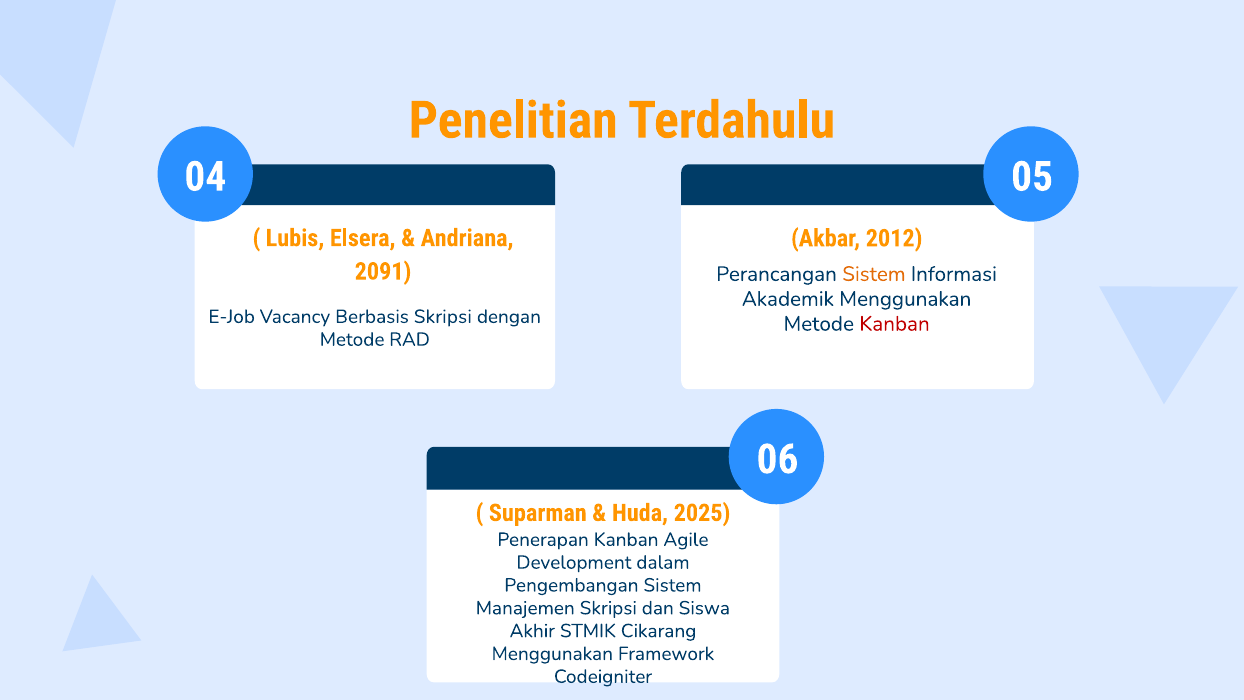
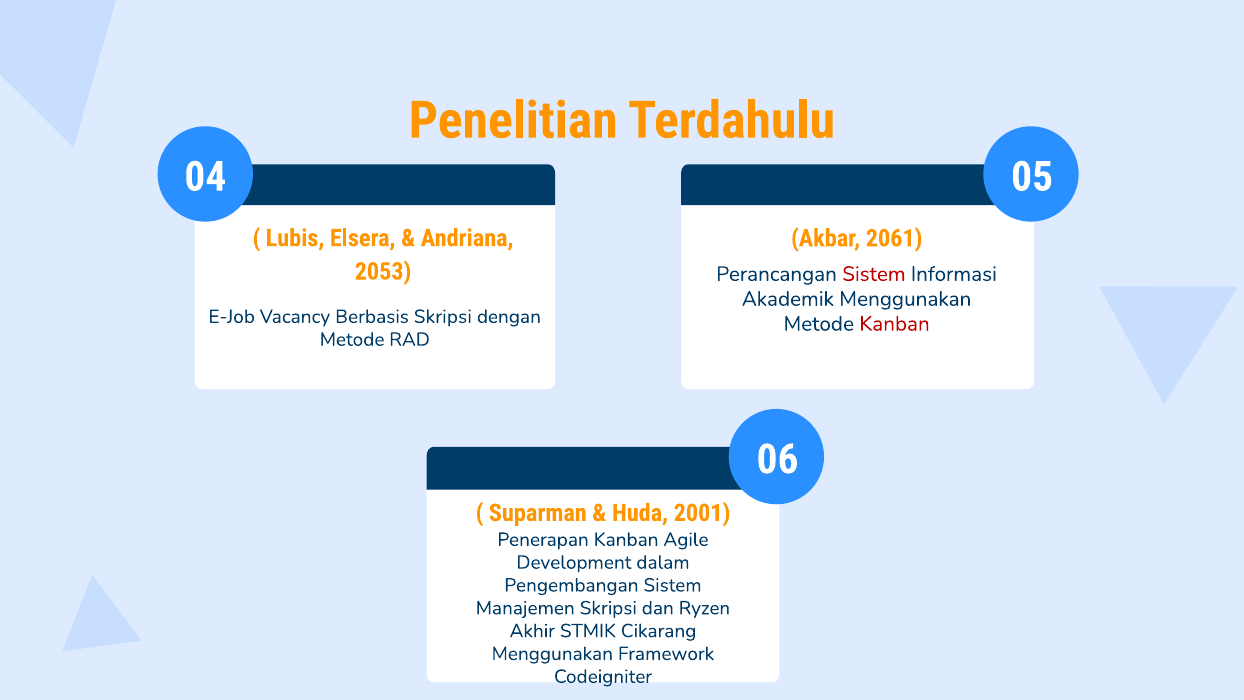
2012: 2012 -> 2061 (894, 238)
2091: 2091 -> 2053 (383, 271)
Sistem colour: orange -> red (874, 274)
2025: 2025 -> 2001 (702, 513)
Siswa: Siswa -> Ryzen (704, 608)
